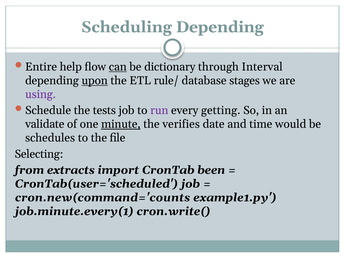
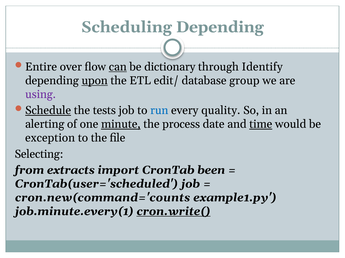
help: help -> over (71, 67)
Interval: Interval -> Identify (262, 67)
rule/: rule/ -> edit/ (166, 81)
stages: stages -> group (244, 81)
Schedule underline: none -> present (48, 111)
run colour: purple -> blue (159, 111)
getting: getting -> quality (221, 111)
validate: validate -> alerting (45, 125)
verifies: verifies -> process (181, 125)
time underline: none -> present (261, 125)
schedules: schedules -> exception (50, 138)
cron.write( underline: none -> present (174, 212)
